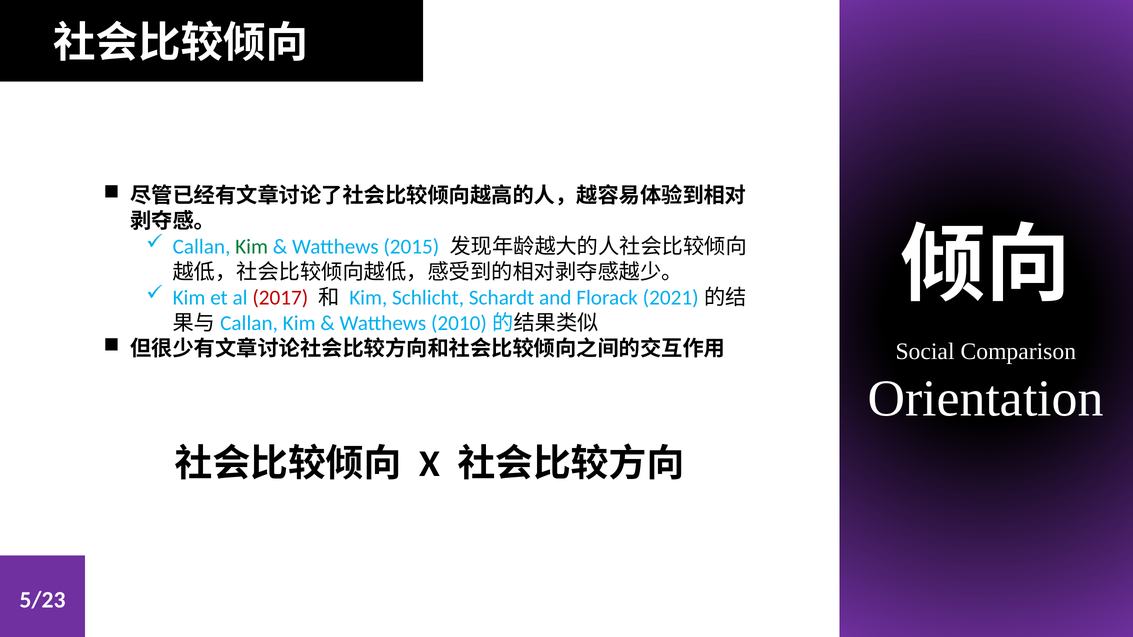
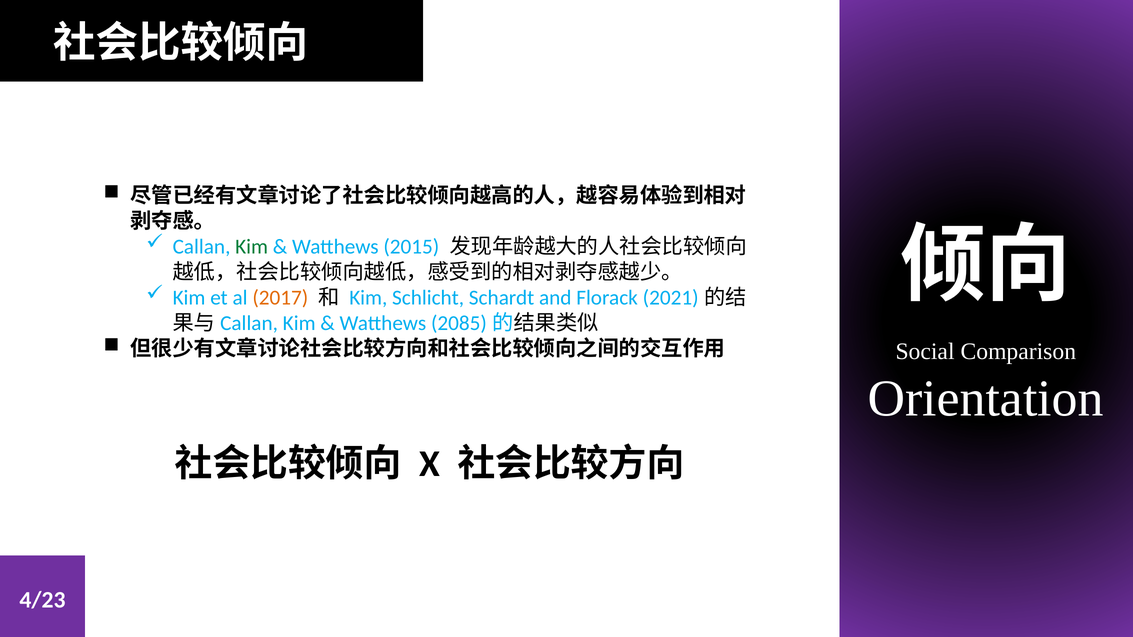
2017 colour: red -> orange (280, 298)
2010: 2010 -> 2085 (459, 323)
5/23: 5/23 -> 4/23 (42, 600)
